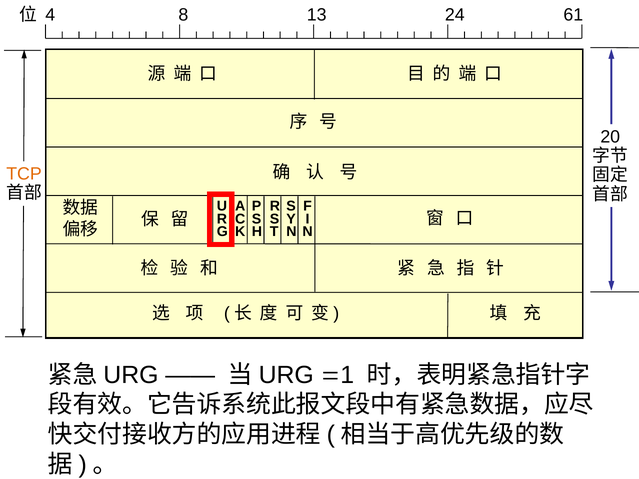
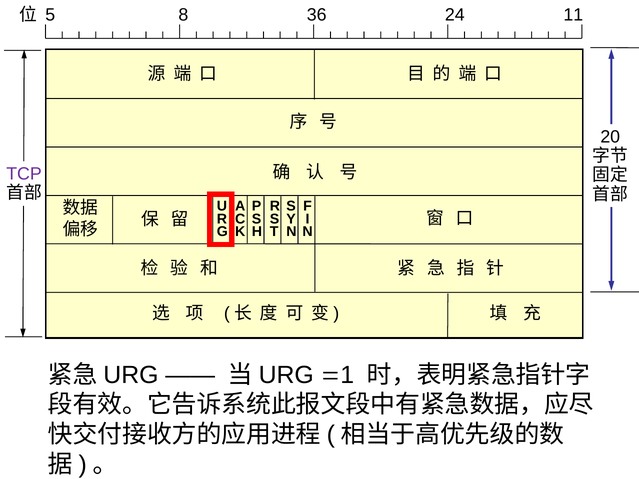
4: 4 -> 5 (50, 15)
13: 13 -> 36 (317, 15)
61: 61 -> 11 (573, 15)
TCP colour: orange -> purple (24, 174)
